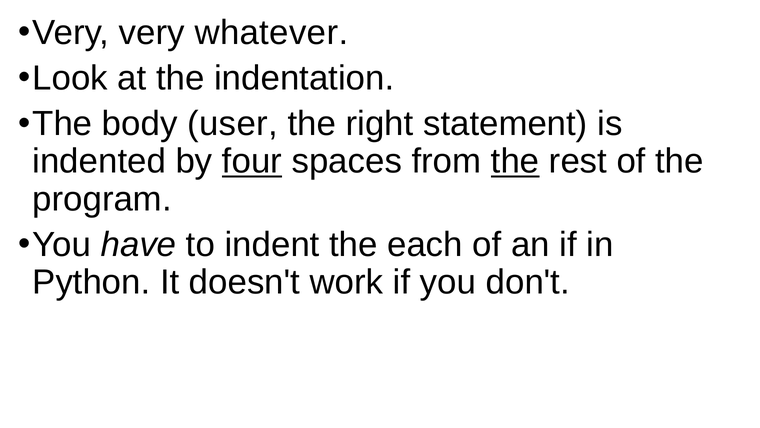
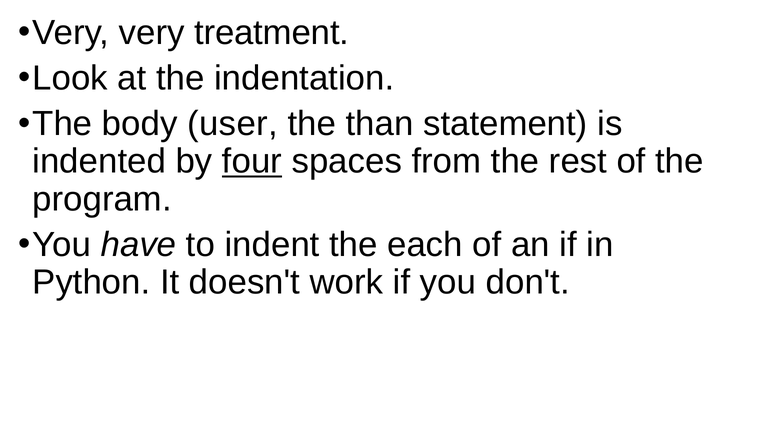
whatever: whatever -> treatment (272, 33)
right: right -> than (380, 124)
the underline: present -> none (515, 161)
